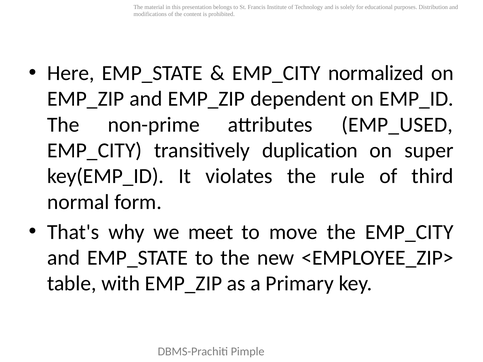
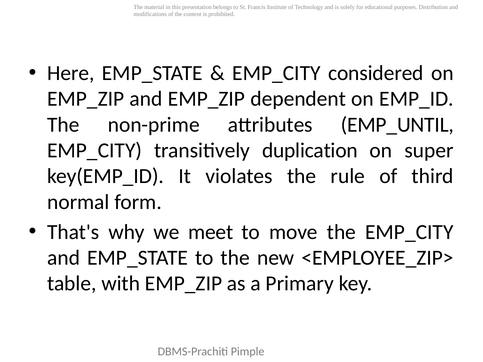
normalized: normalized -> considered (376, 73)
EMP_USED: EMP_USED -> EMP_UNTIL (397, 125)
